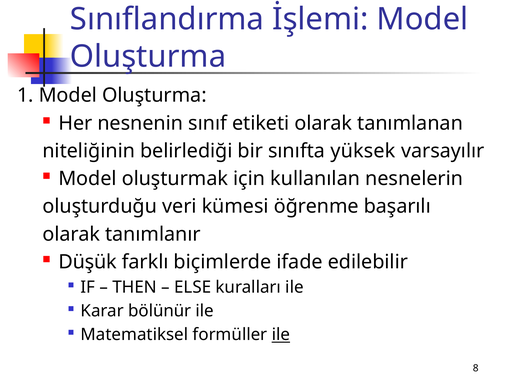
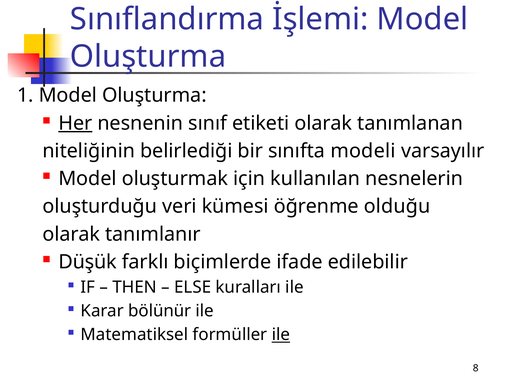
Her underline: none -> present (75, 123)
yüksek: yüksek -> modeli (363, 151)
başarılı: başarılı -> olduğu (397, 206)
